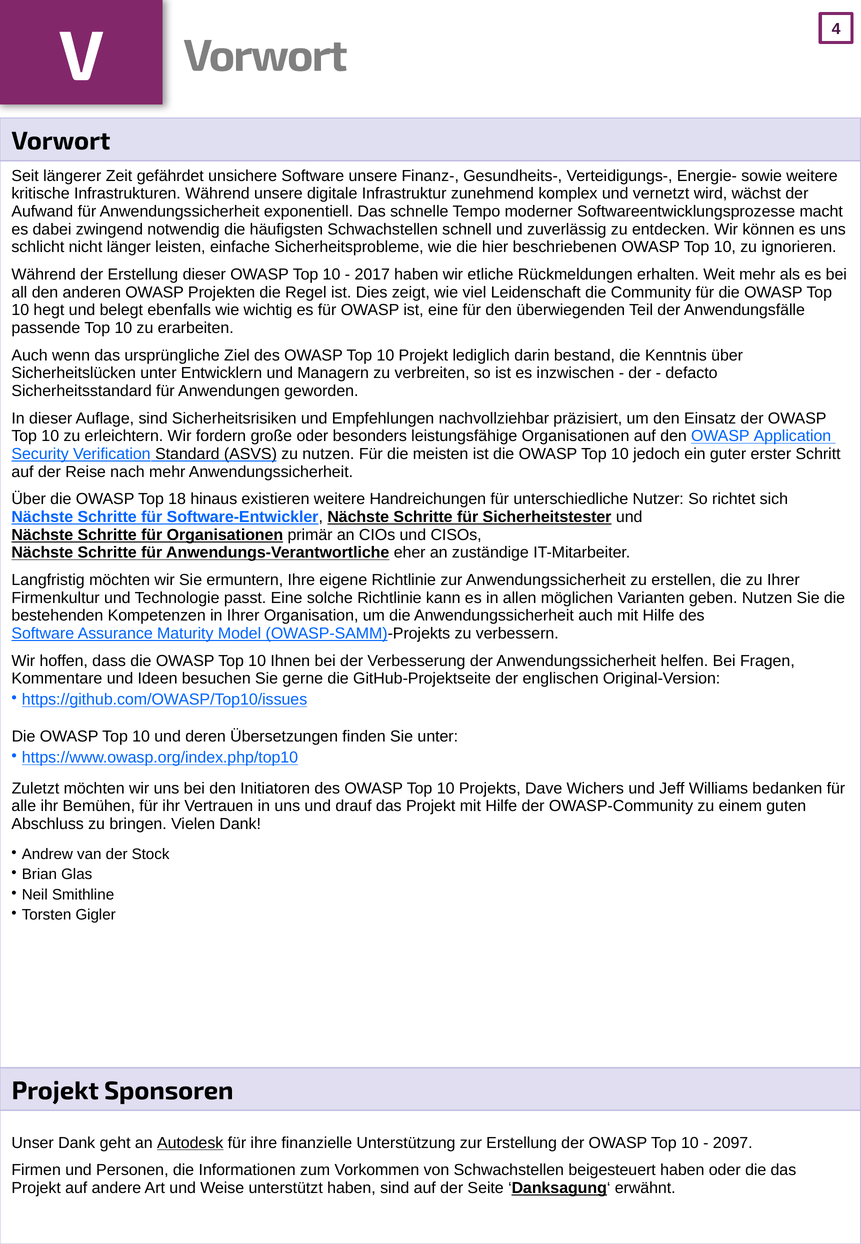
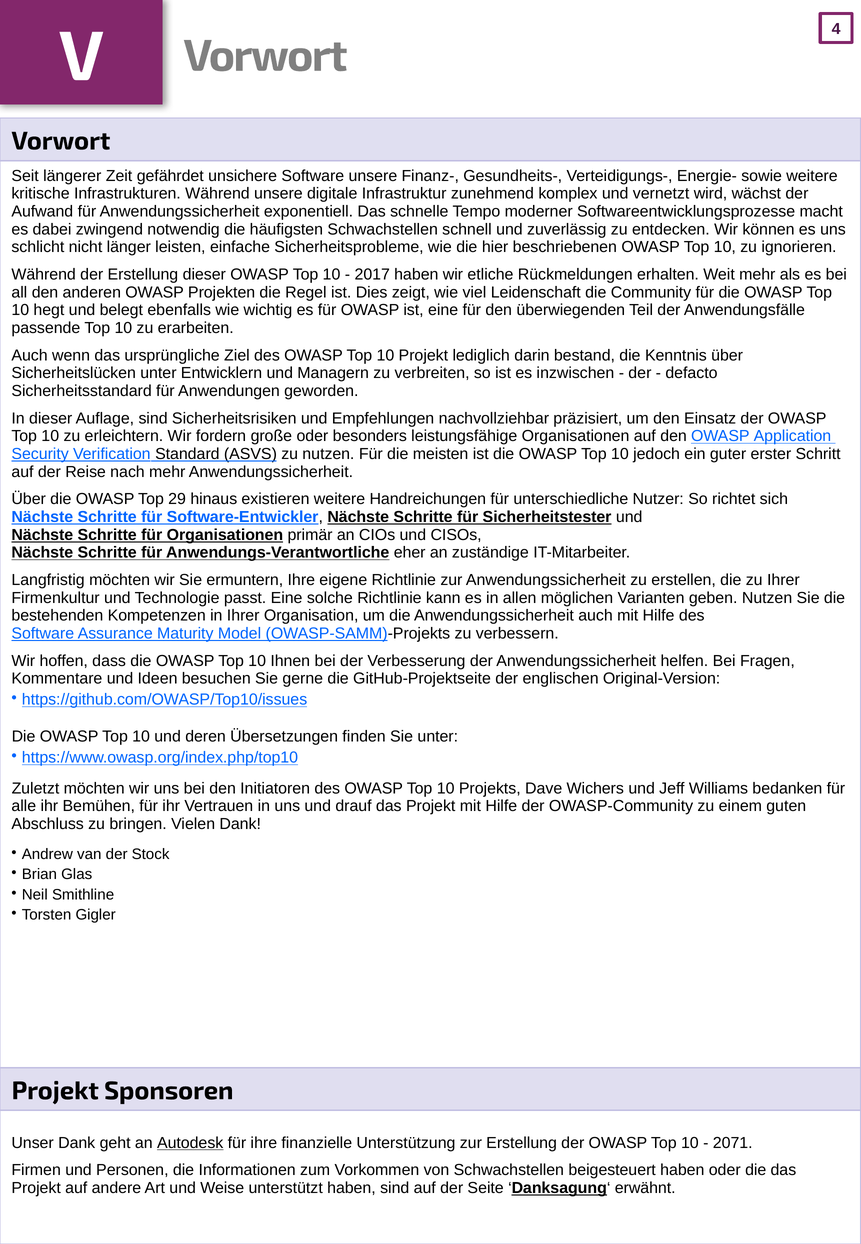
18: 18 -> 29 (177, 499)
2097: 2097 -> 2071 (733, 1142)
